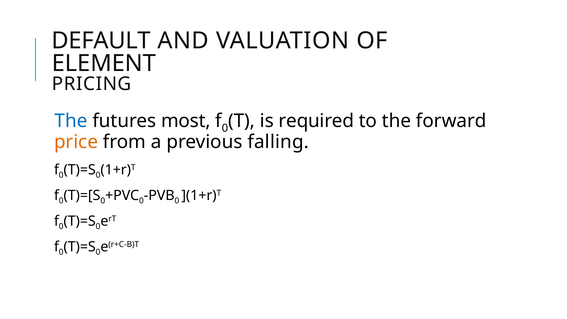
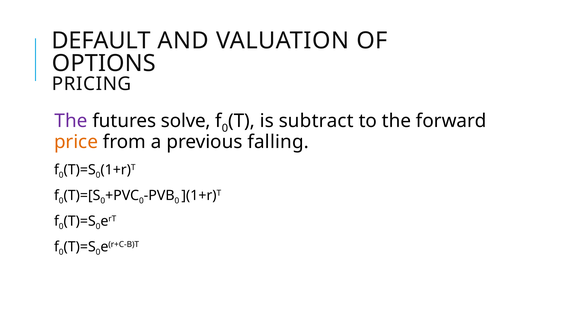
ELEMENT: ELEMENT -> OPTIONS (104, 63)
The colour: blue -> purple (71, 121)
most: most -> solve (186, 121)
required: required -> subtract (316, 121)
